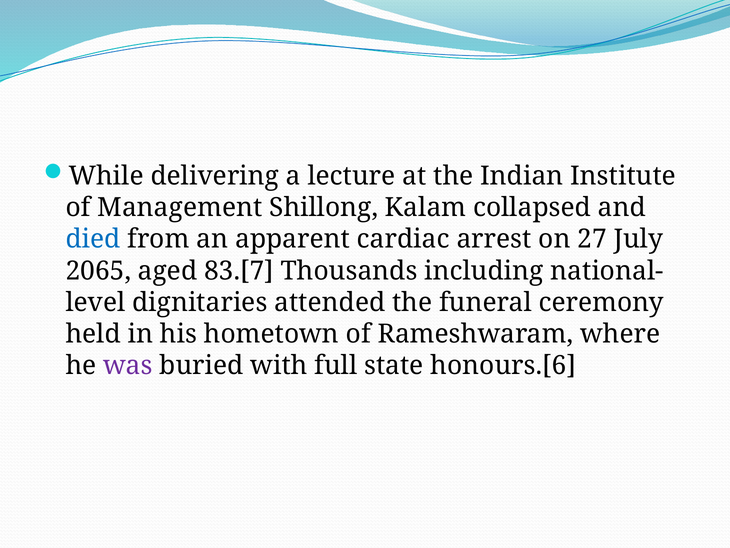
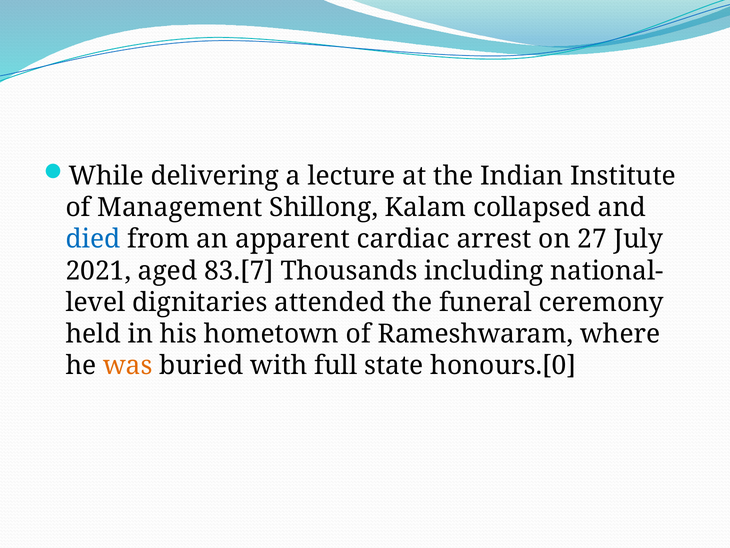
2065: 2065 -> 2021 (98, 271)
was colour: purple -> orange (128, 365)
honours.[6: honours.[6 -> honours.[0 (503, 365)
